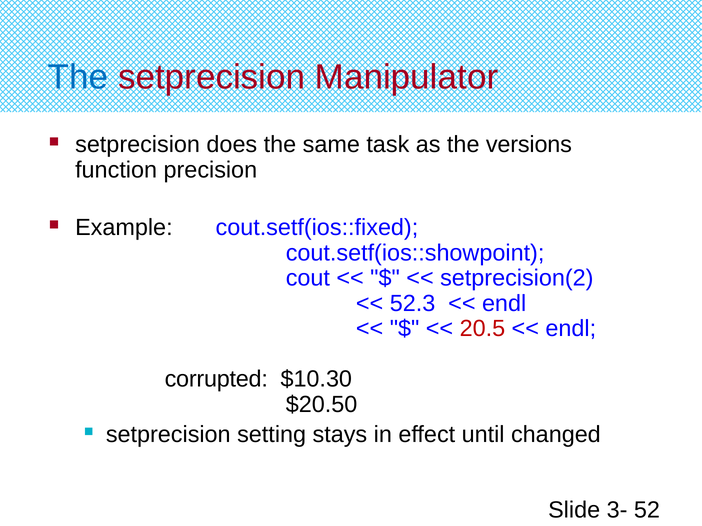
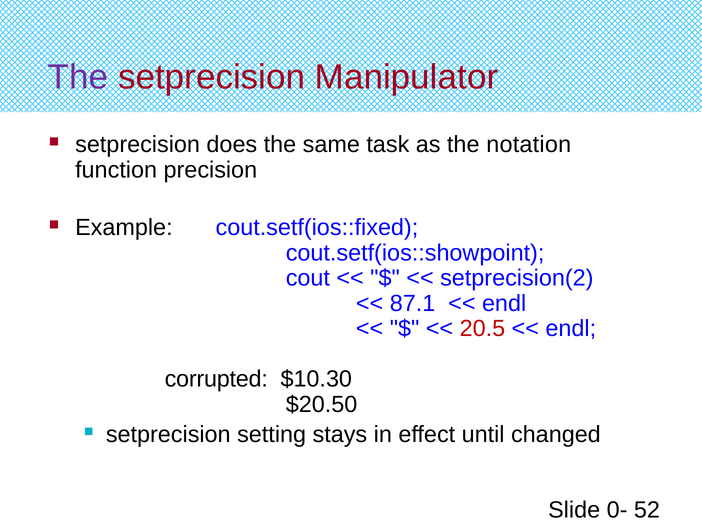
The colour: blue -> purple (78, 77)
versions: versions -> notation (529, 145)
52.3: 52.3 -> 87.1 (413, 304)
3-: 3- -> 0- (617, 511)
